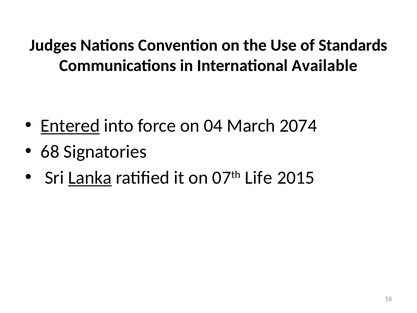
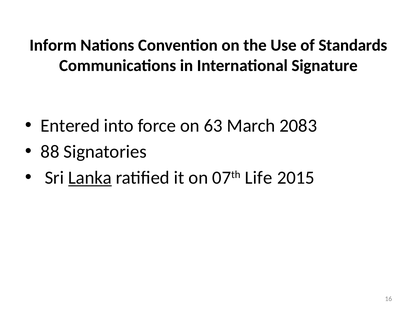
Judges: Judges -> Inform (53, 45)
Available: Available -> Signature (325, 65)
Entered underline: present -> none (70, 126)
04: 04 -> 63 (213, 126)
2074: 2074 -> 2083 (298, 126)
68: 68 -> 88 (50, 152)
